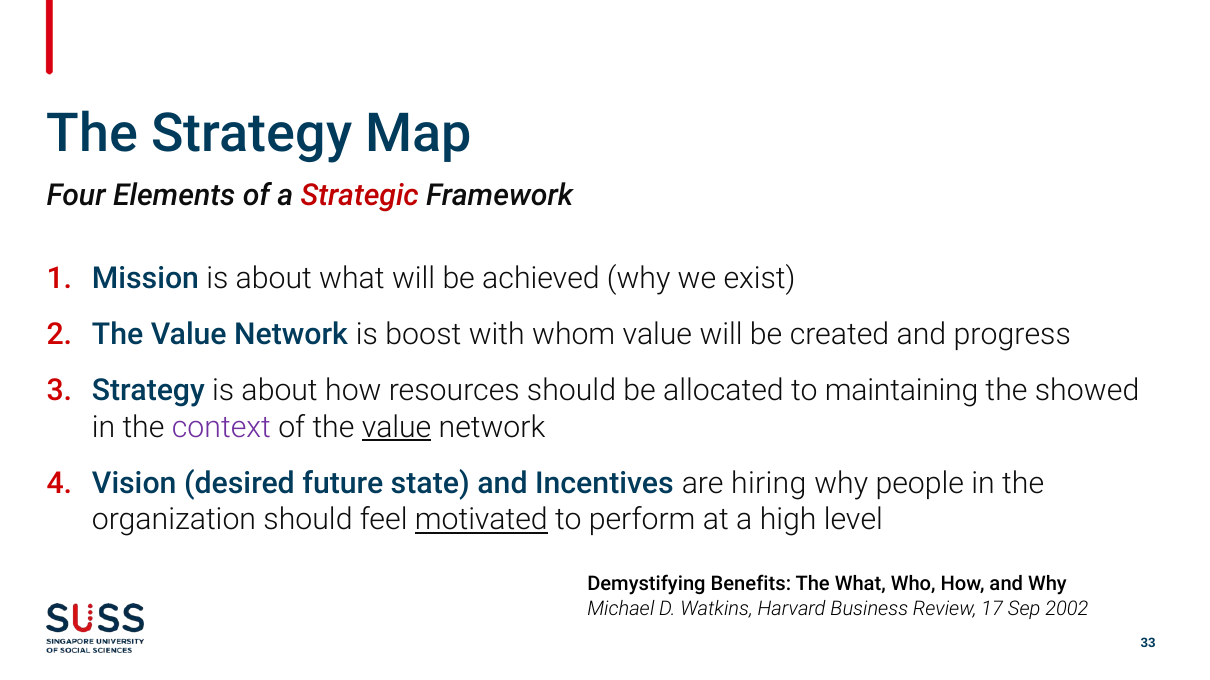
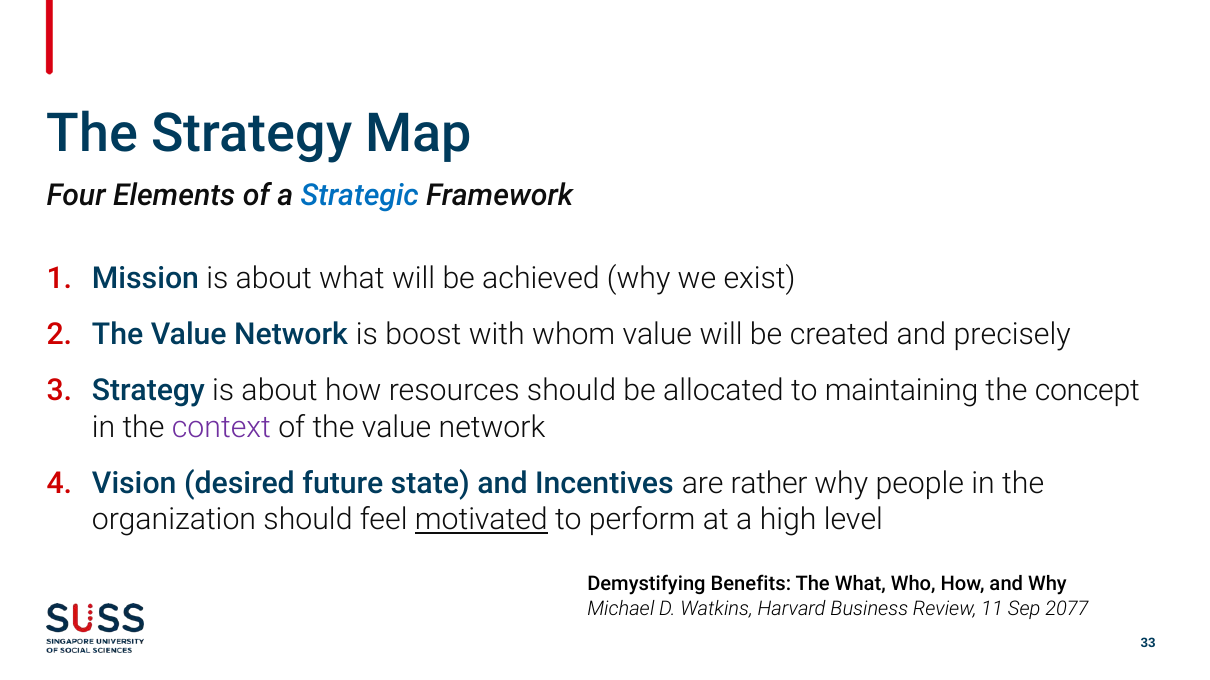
Strategic colour: red -> blue (360, 195)
progress: progress -> precisely (1012, 335)
showed: showed -> concept (1087, 391)
value underline: present -> none (397, 428)
hiring: hiring -> rather (769, 484)
17: 17 -> 11 (992, 609)
2002: 2002 -> 2077 (1067, 609)
